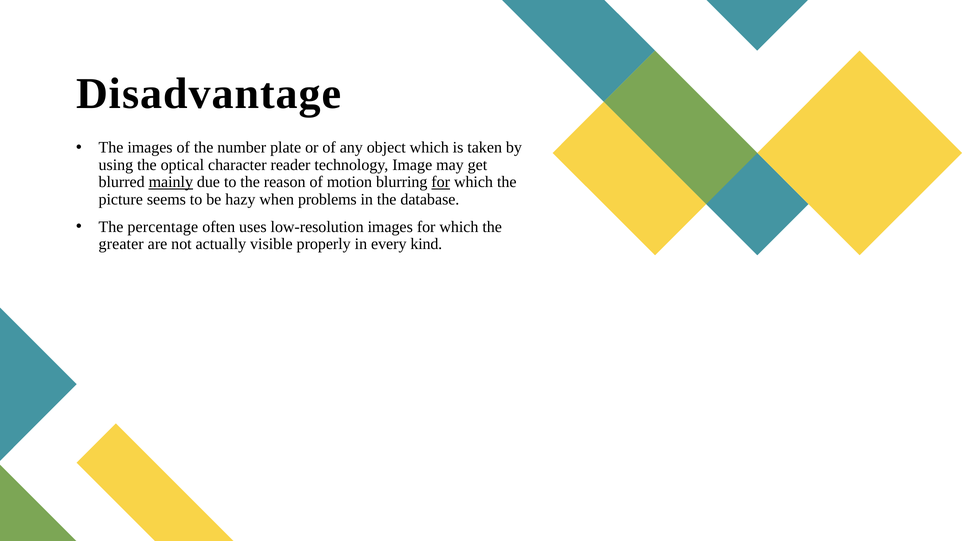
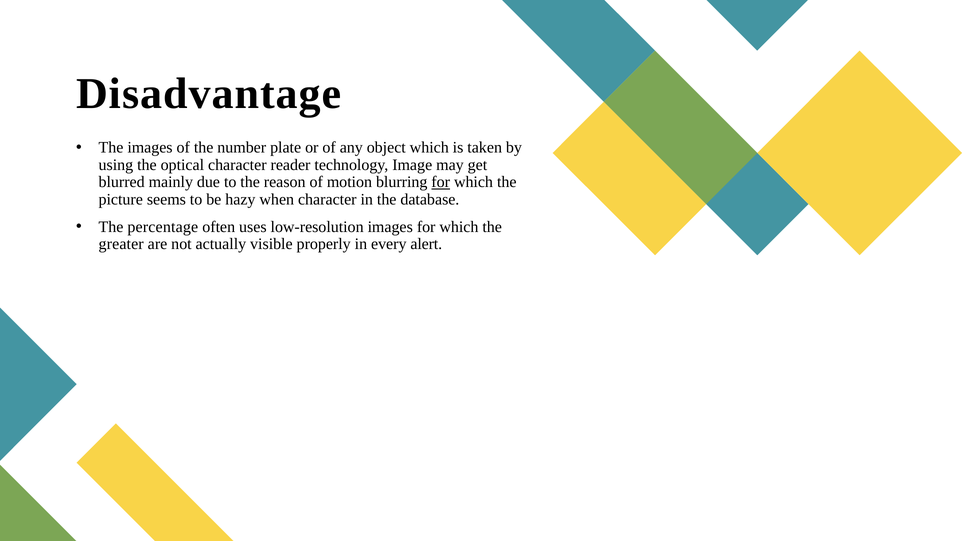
mainly underline: present -> none (171, 182)
when problems: problems -> character (327, 199)
kind: kind -> alert (426, 244)
